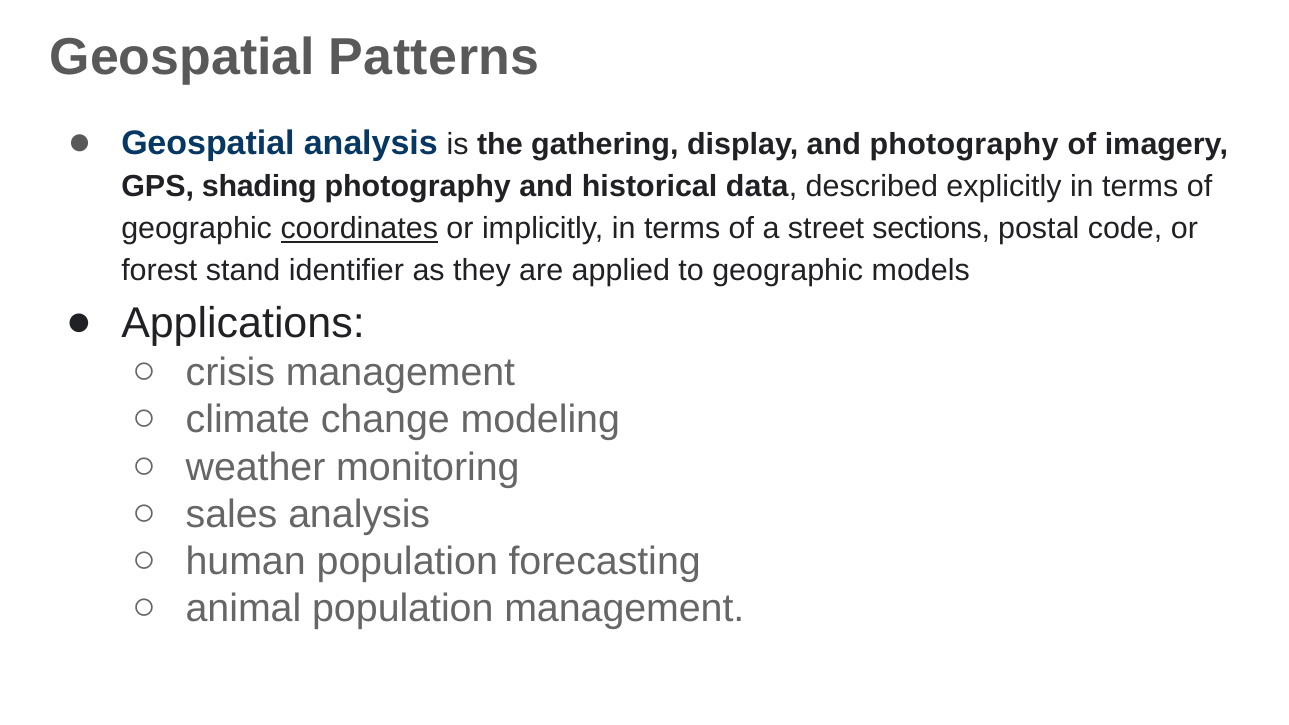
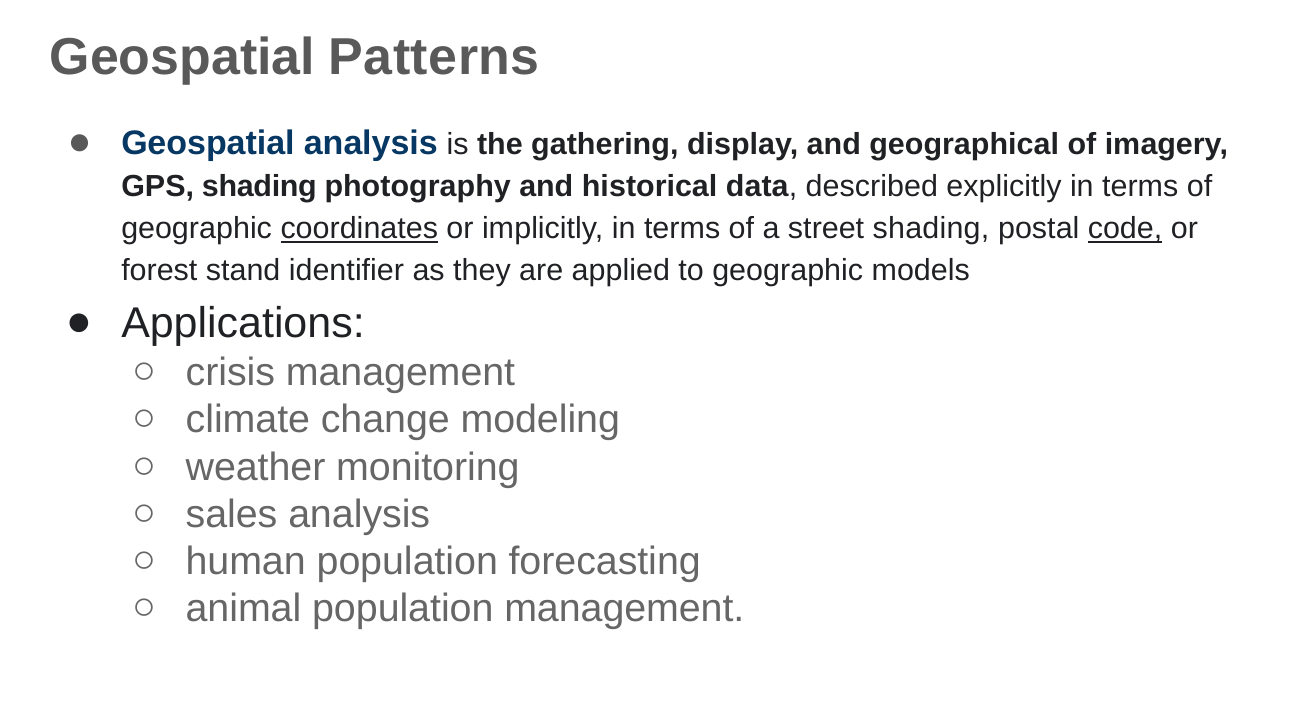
and photography: photography -> geographical (964, 144)
street sections: sections -> shading (931, 229)
code underline: none -> present (1125, 229)
